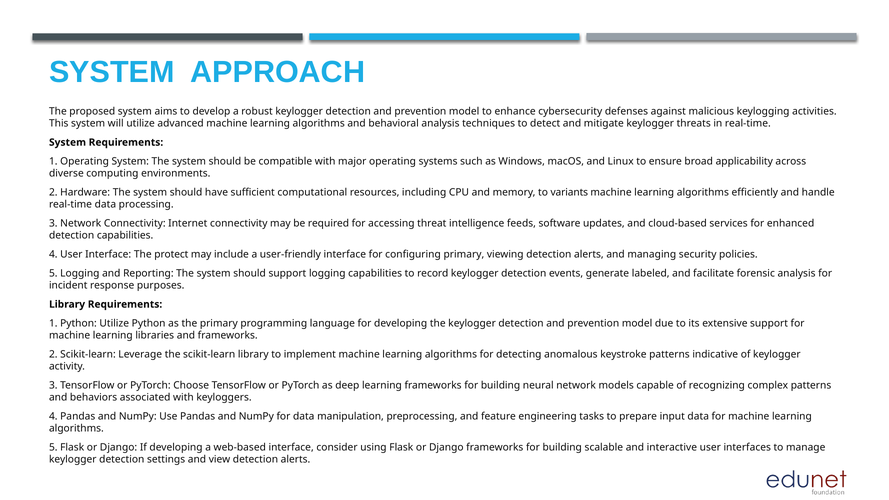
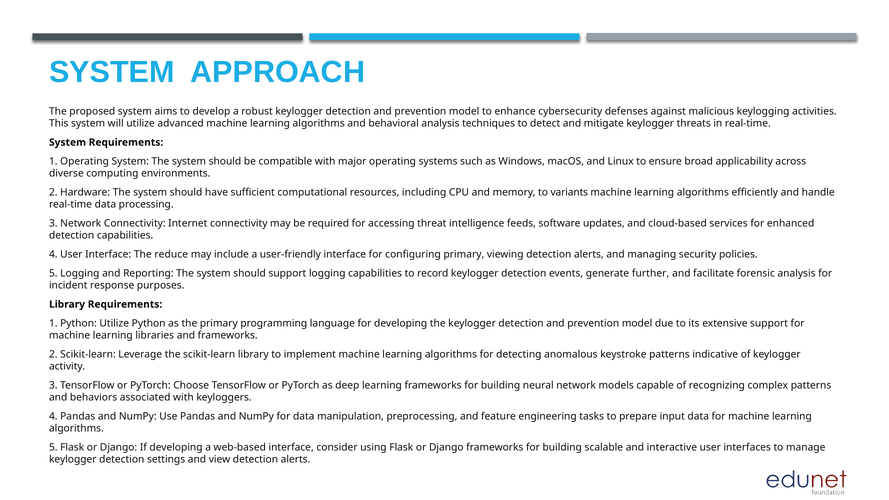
protect: protect -> reduce (171, 254)
labeled: labeled -> further (651, 273)
